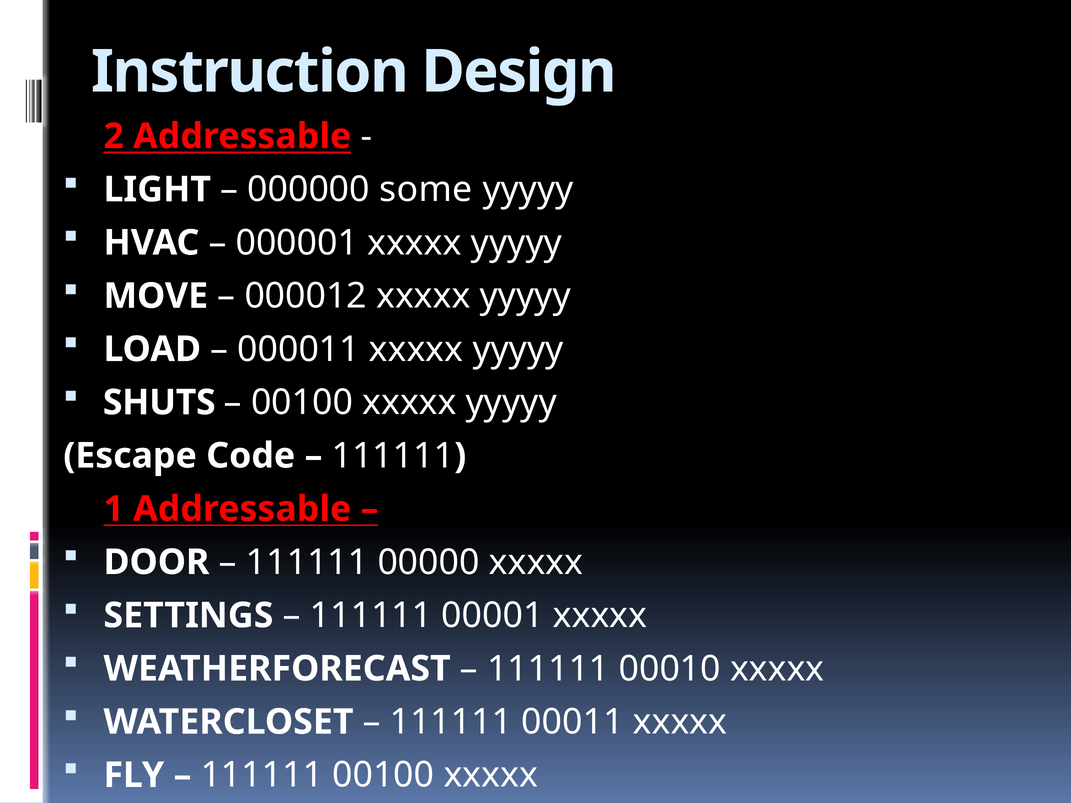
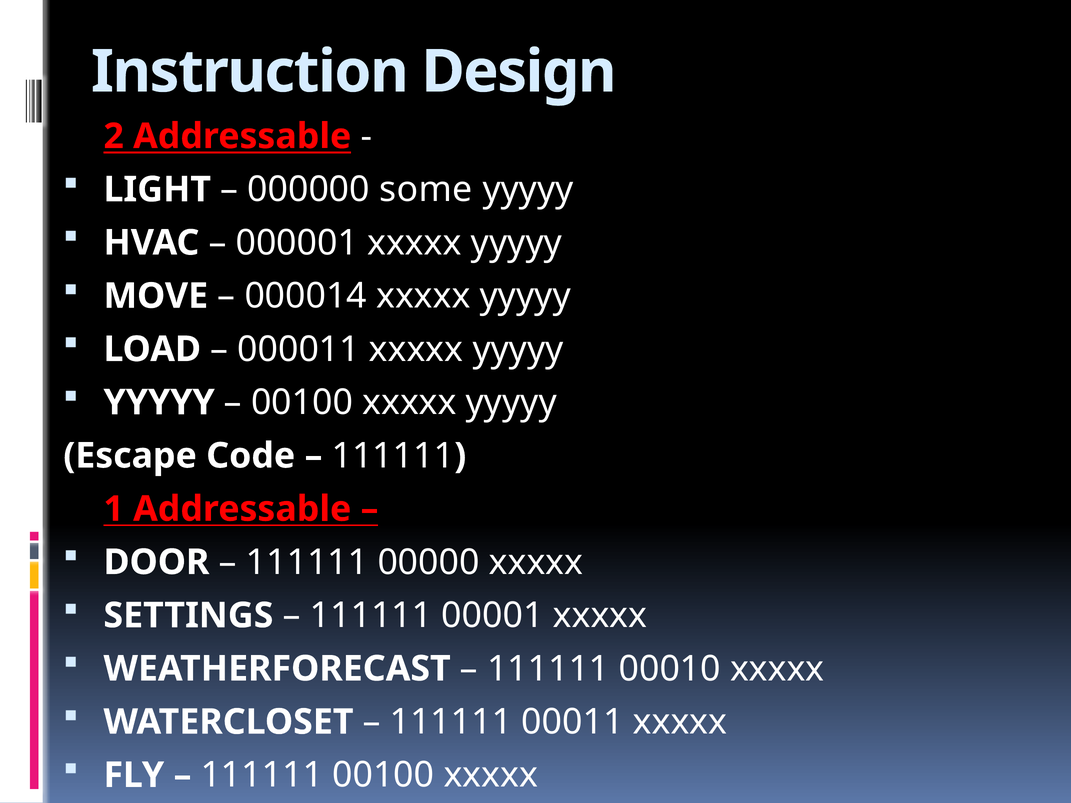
000012: 000012 -> 000014 (306, 296)
SHUTS: SHUTS -> YYYYY (159, 403)
